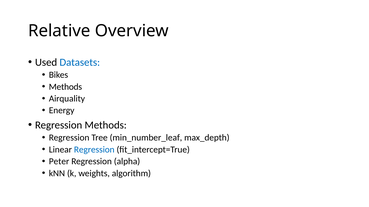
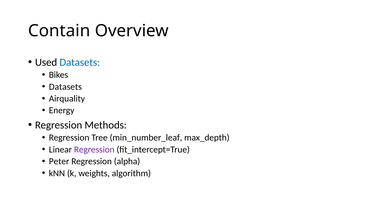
Relative: Relative -> Contain (59, 31)
Methods: Methods -> Datasets (65, 87)
Regression colour: blue -> purple (94, 150)
